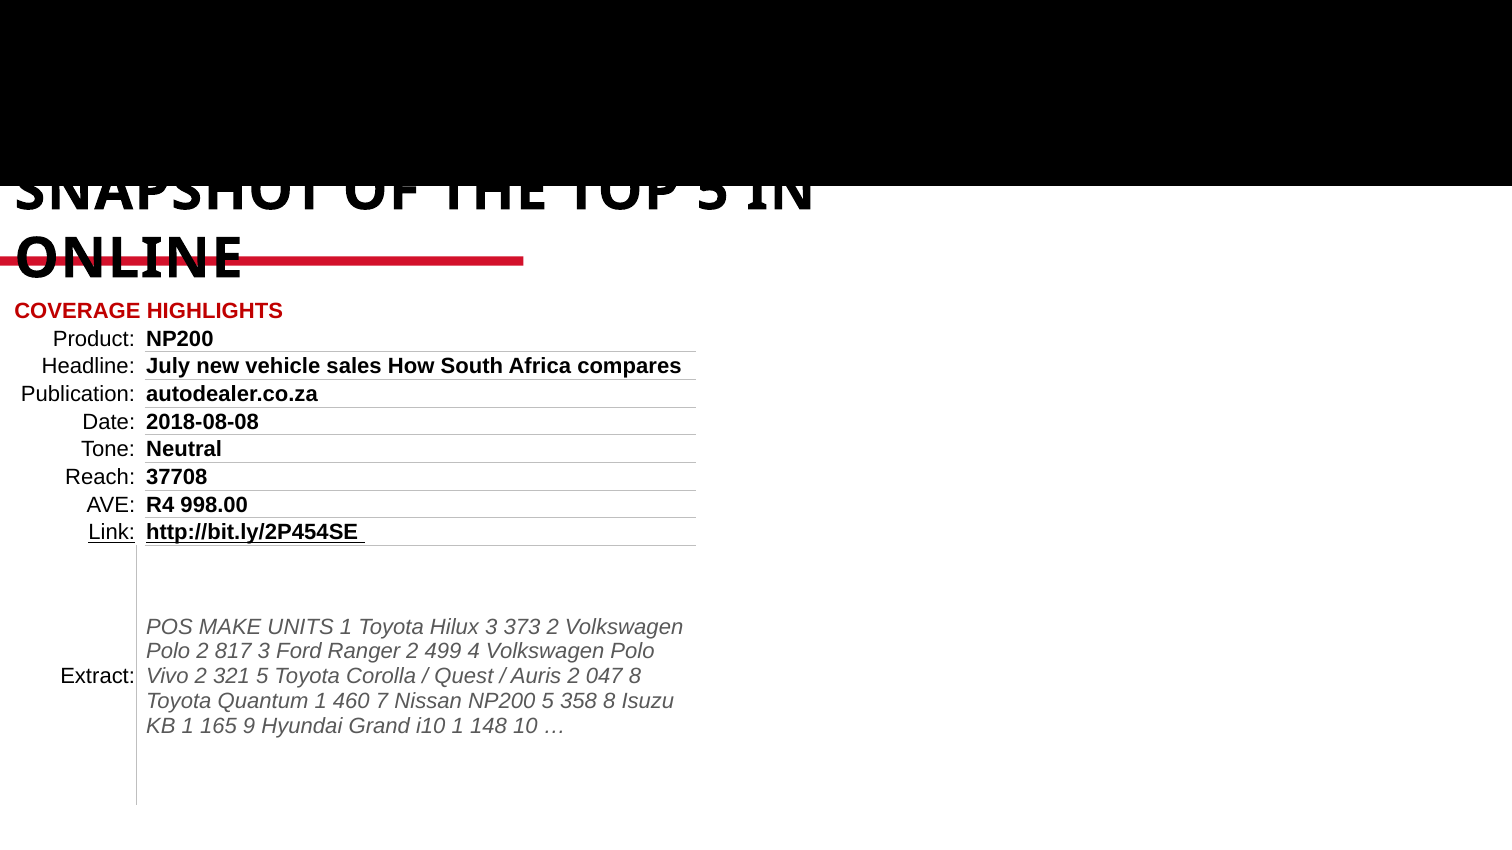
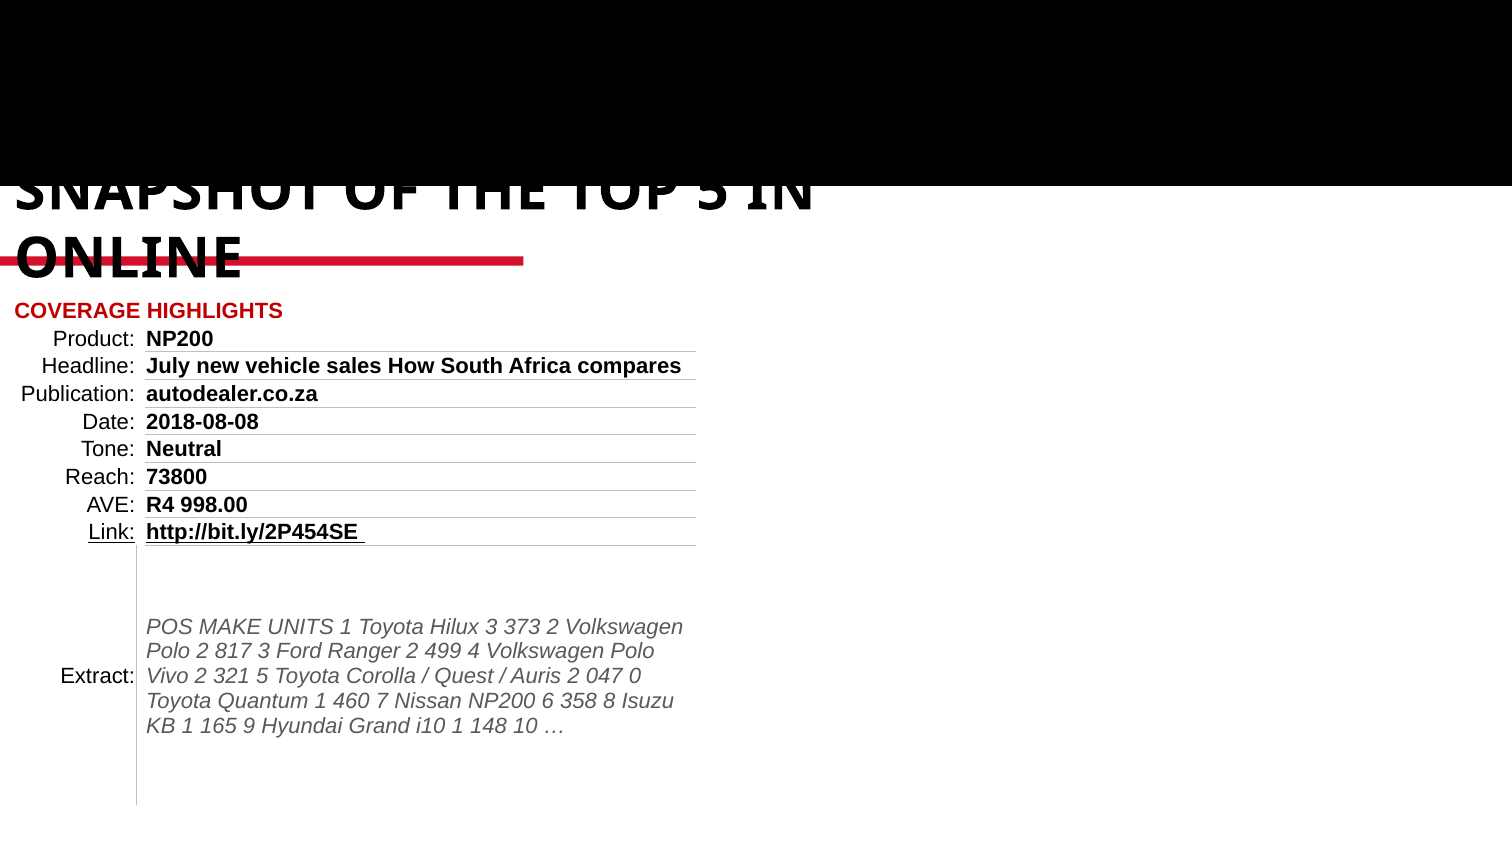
37708: 37708 -> 73800 (177, 477)
047 8: 8 -> 0 (635, 677)
NP200 5: 5 -> 6 (548, 702)
